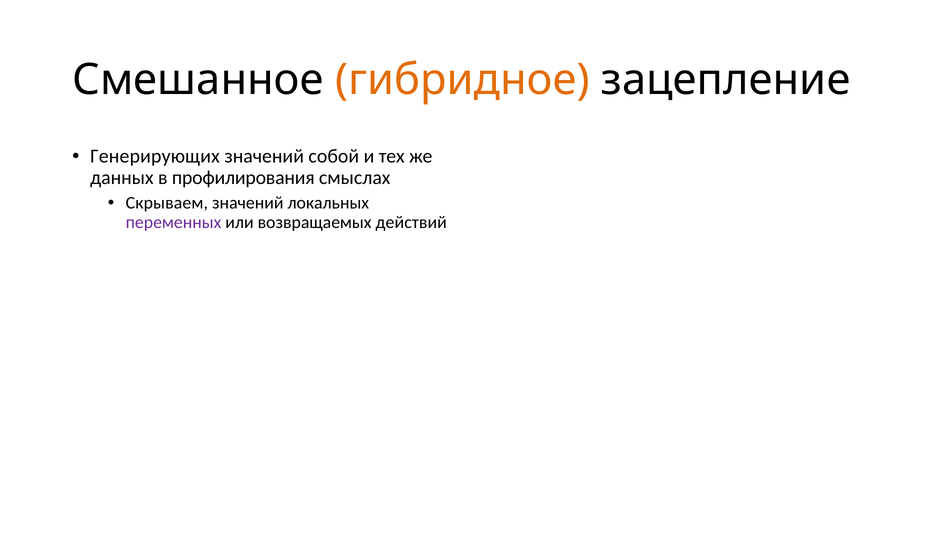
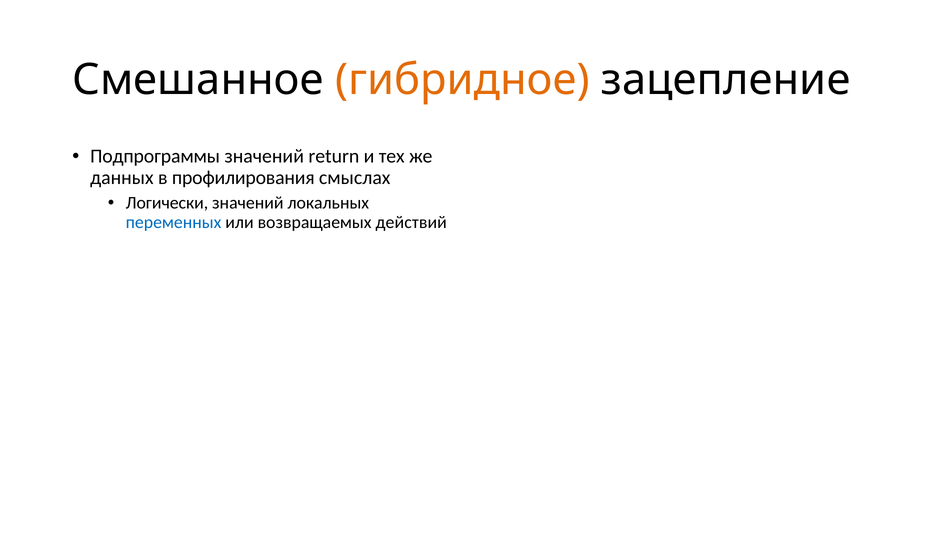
Генерирующих: Генерирующих -> Подпрограммы (155, 156)
собой: собой -> return (334, 156)
Скрываем: Скрываем -> Логически (167, 203)
переменных colour: purple -> blue (174, 222)
